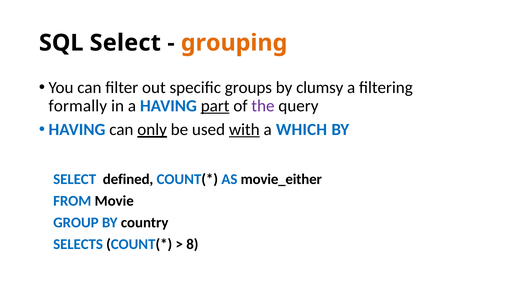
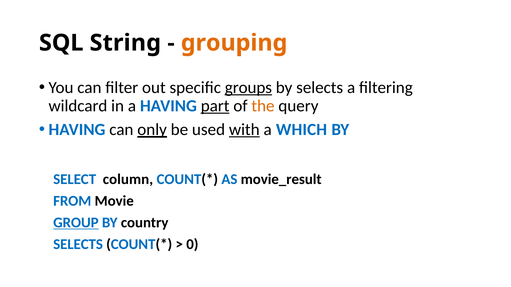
SQL Select: Select -> String (125, 43)
groups underline: none -> present (248, 88)
by clumsy: clumsy -> selects (320, 88)
formally: formally -> wildcard (78, 106)
the colour: purple -> orange (263, 106)
defined: defined -> column (128, 180)
movie_either: movie_either -> movie_result (281, 180)
GROUP underline: none -> present (76, 223)
8: 8 -> 0 (192, 245)
